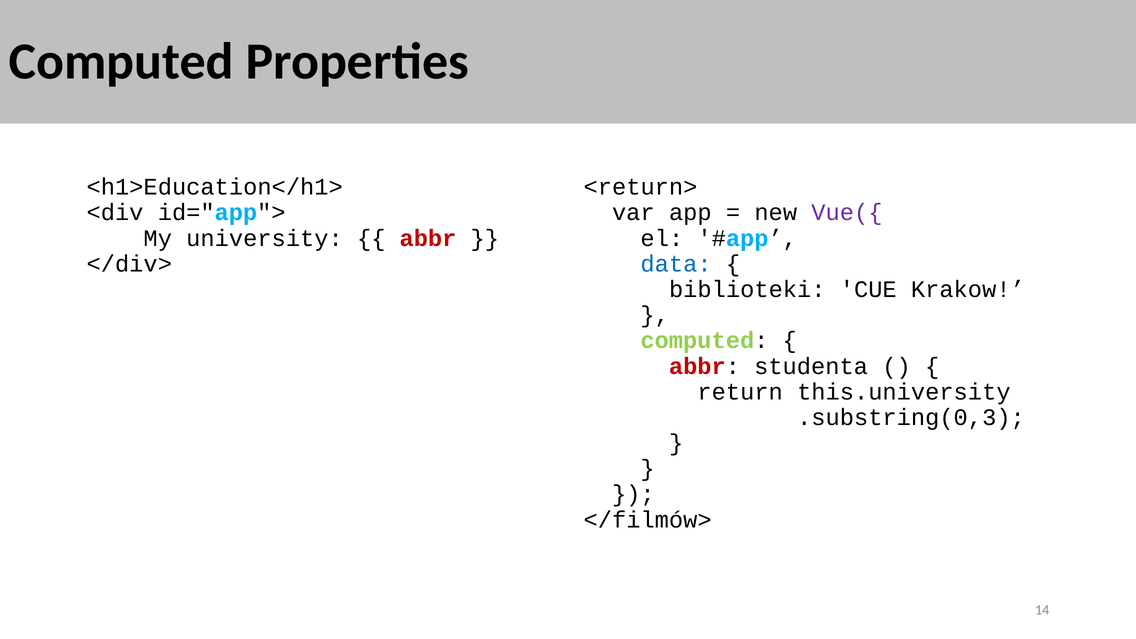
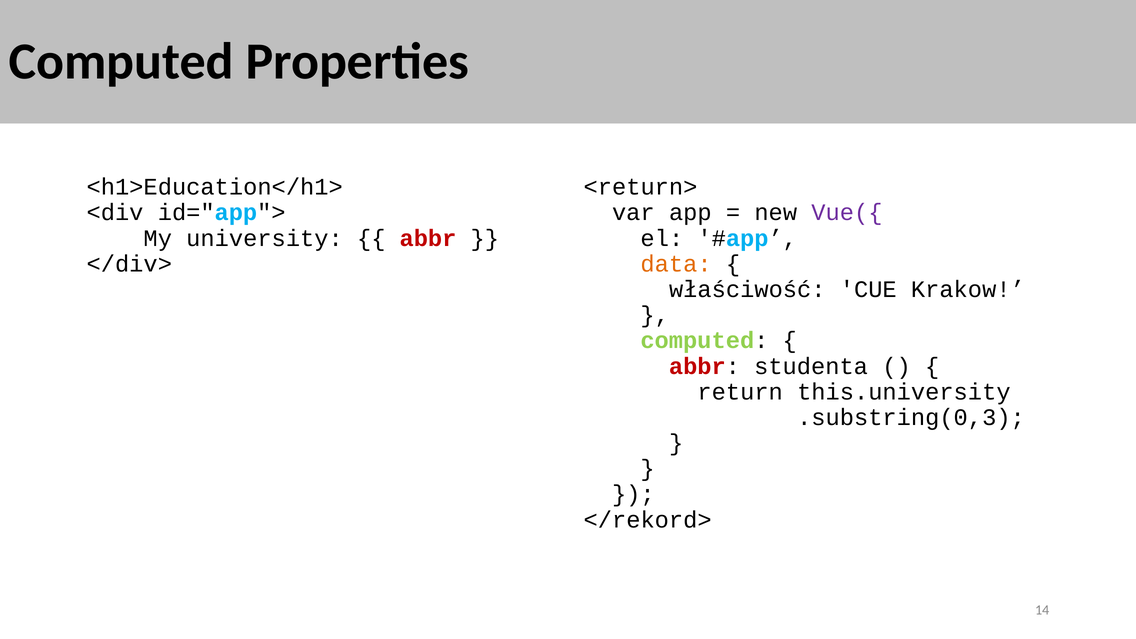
data colour: blue -> orange (676, 264)
biblioteki: biblioteki -> właściwość (747, 289)
</filmów>: </filmów> -> </rekord> (648, 520)
